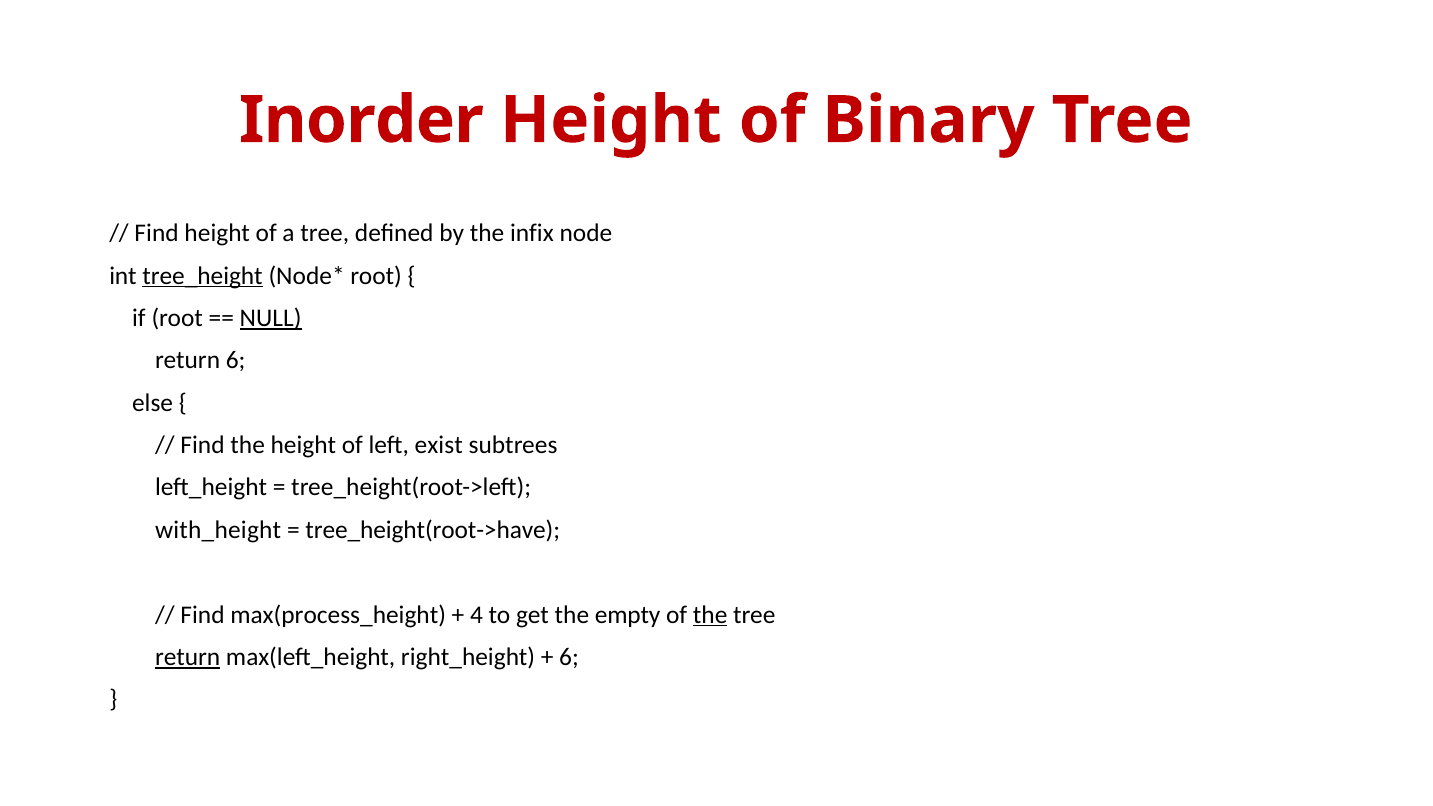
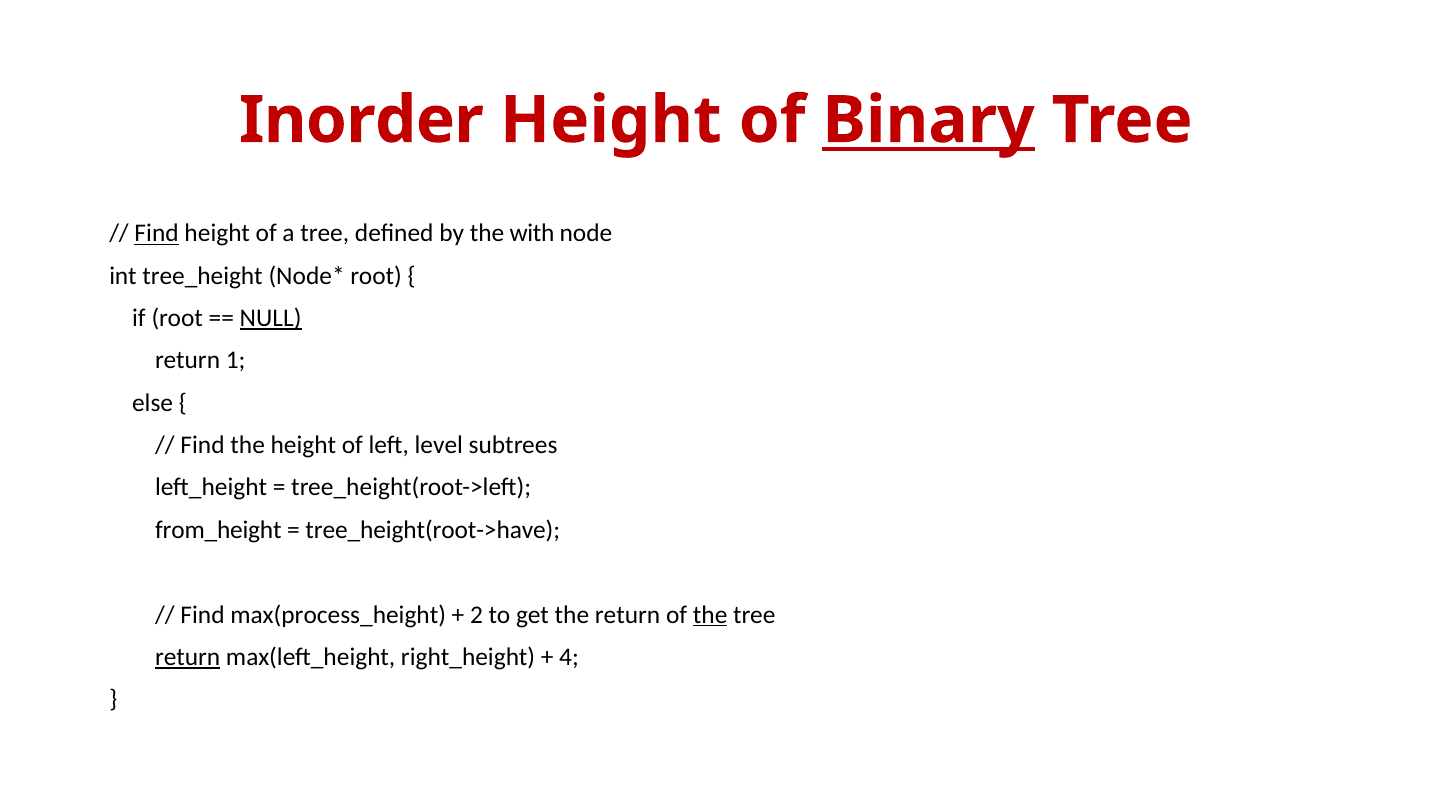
Binary underline: none -> present (928, 120)
Find underline: none -> present (157, 233)
infix: infix -> with (532, 233)
tree_height underline: present -> none (203, 276)
return 6: 6 -> 1 (236, 361)
exist: exist -> level (439, 445)
with_height: with_height -> from_height (218, 530)
4: 4 -> 2 (477, 615)
the empty: empty -> return (628, 615)
6: 6 -> 4 (569, 657)
